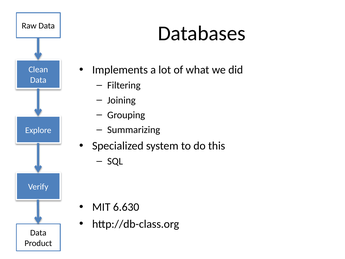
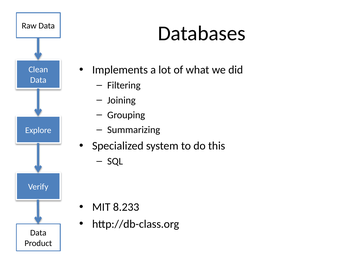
6.630: 6.630 -> 8.233 (126, 207)
